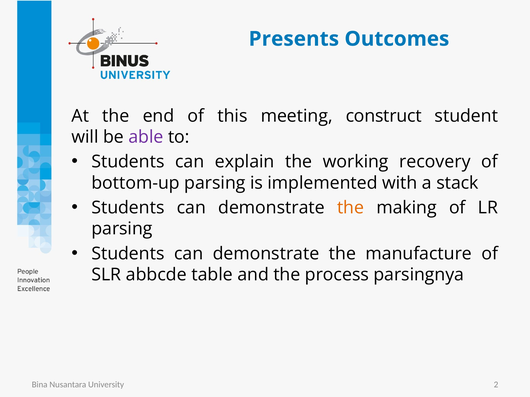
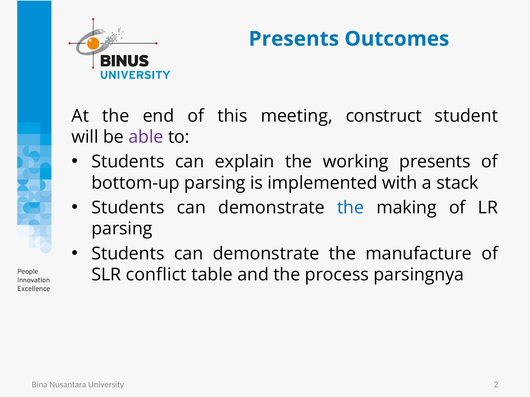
working recovery: recovery -> presents (435, 162)
the colour: orange -> blue (351, 208)
abbcde: abbcde -> conflict (156, 275)
